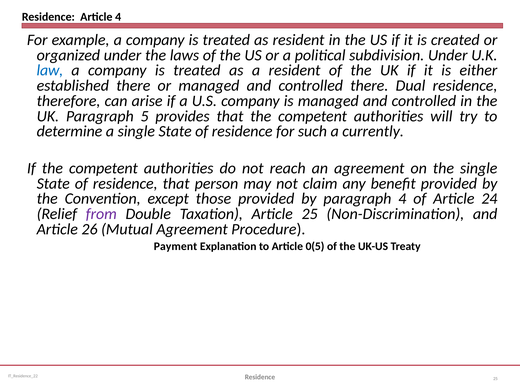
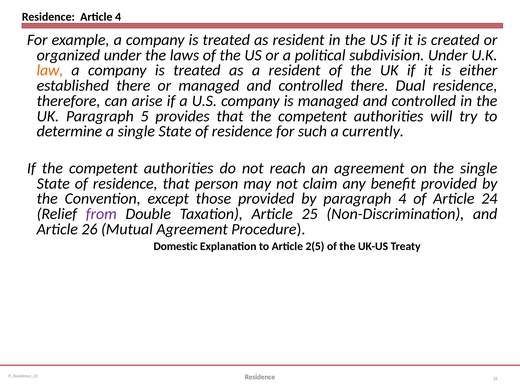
law colour: blue -> orange (50, 70)
Payment: Payment -> Domestic (176, 246)
0(5: 0(5 -> 2(5 (315, 246)
